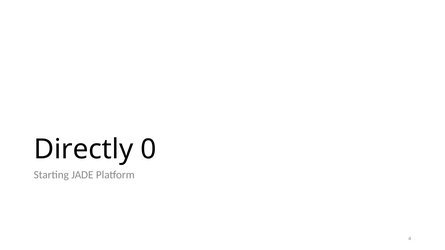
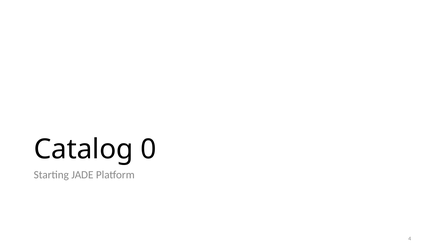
Directly: Directly -> Catalog (83, 150)
